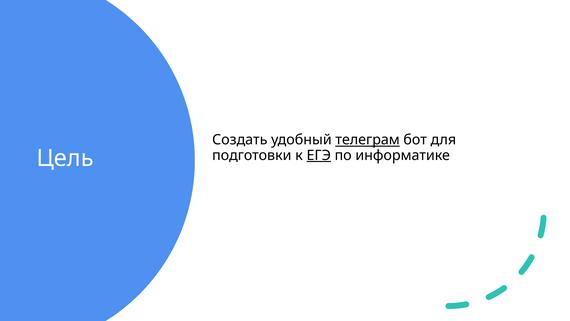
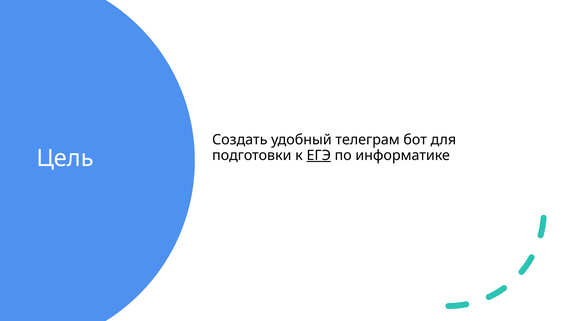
телеграм underline: present -> none (368, 140)
